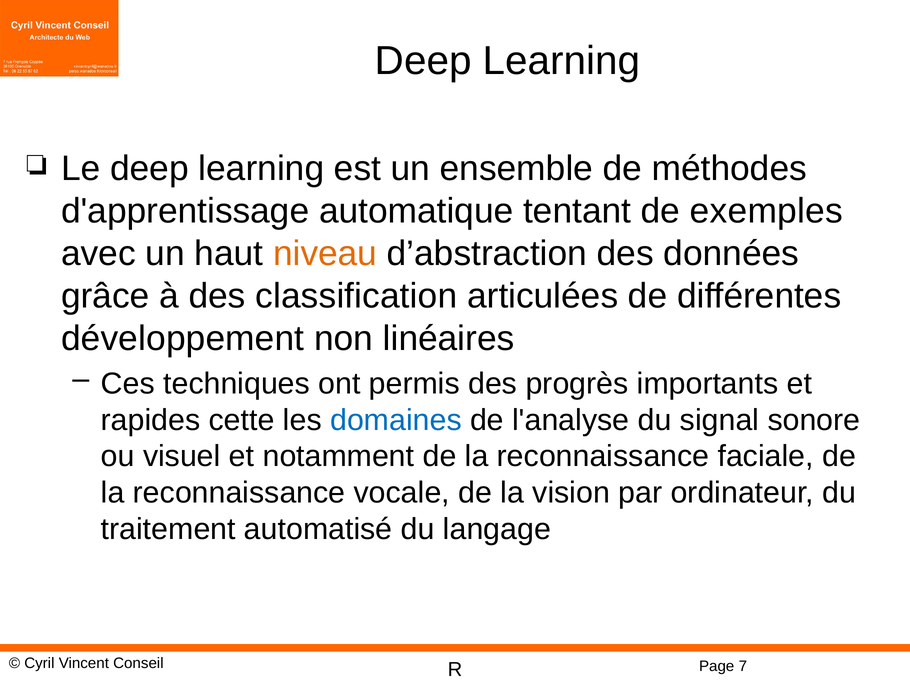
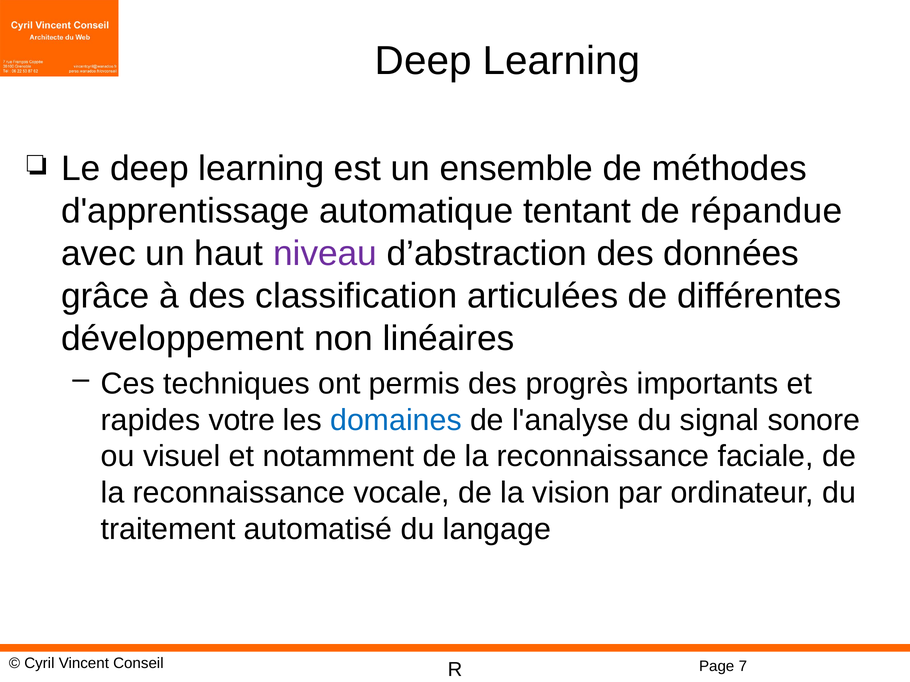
exemples: exemples -> répandue (766, 211)
niveau colour: orange -> purple (325, 254)
cette: cette -> votre (242, 420)
